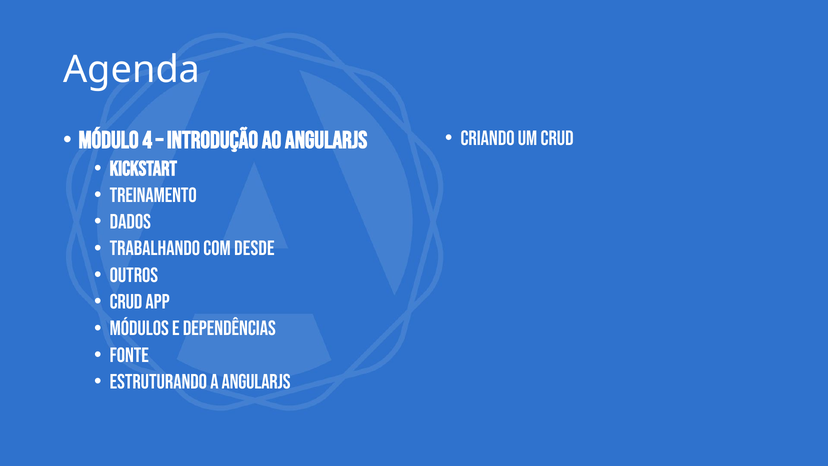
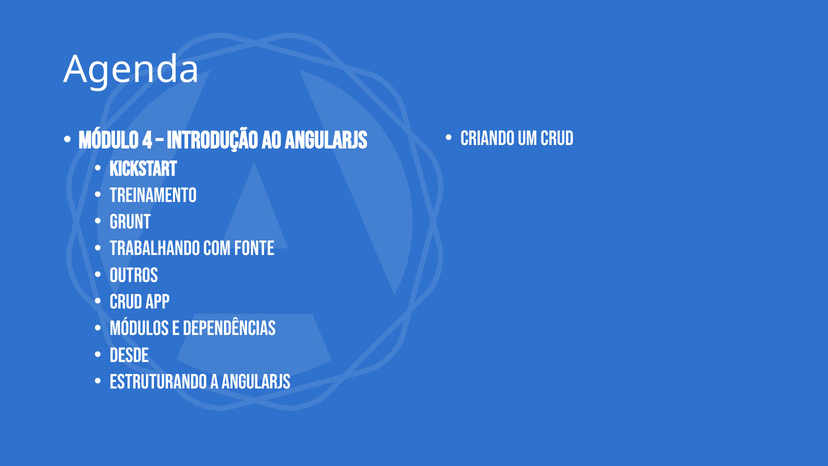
Dados: Dados -> Grunt (130, 222)
desde: desde -> fonte (254, 248)
Fonte: Fonte -> Desde (129, 355)
